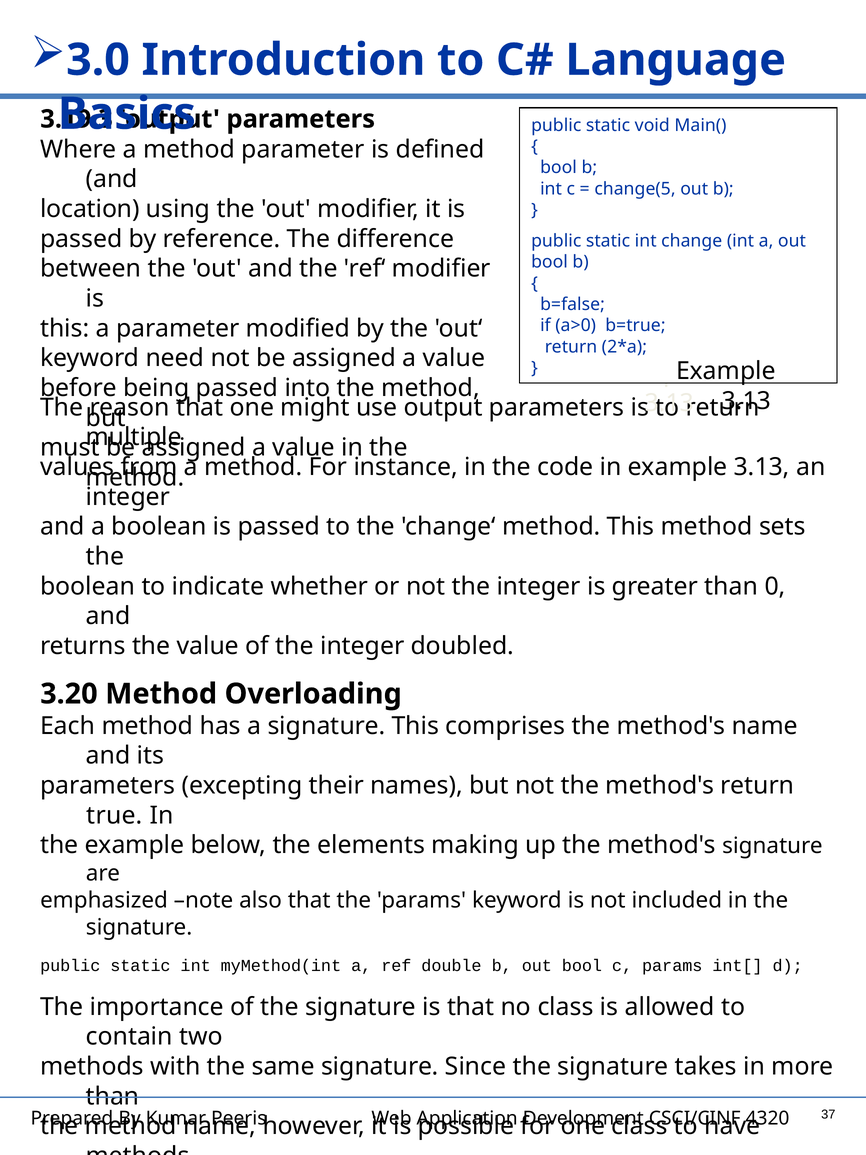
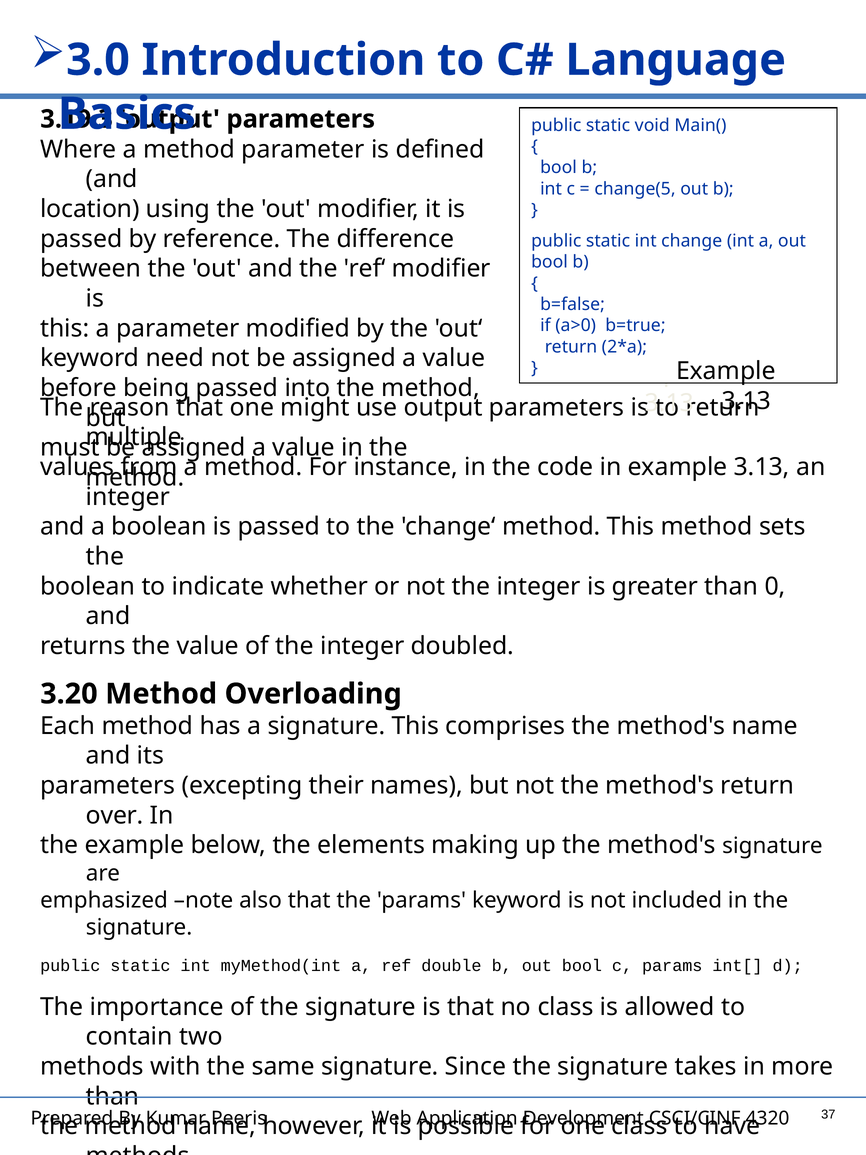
true: true -> over (115, 815)
